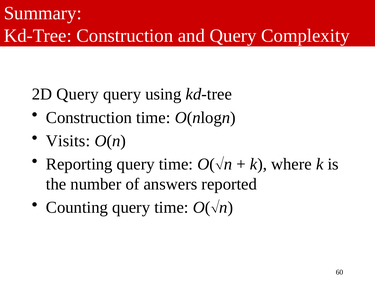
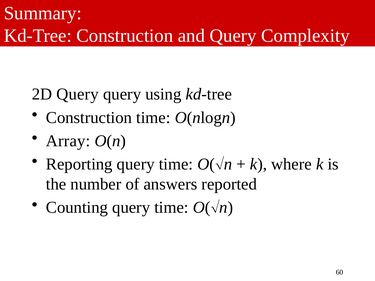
Visits: Visits -> Array (68, 141)
